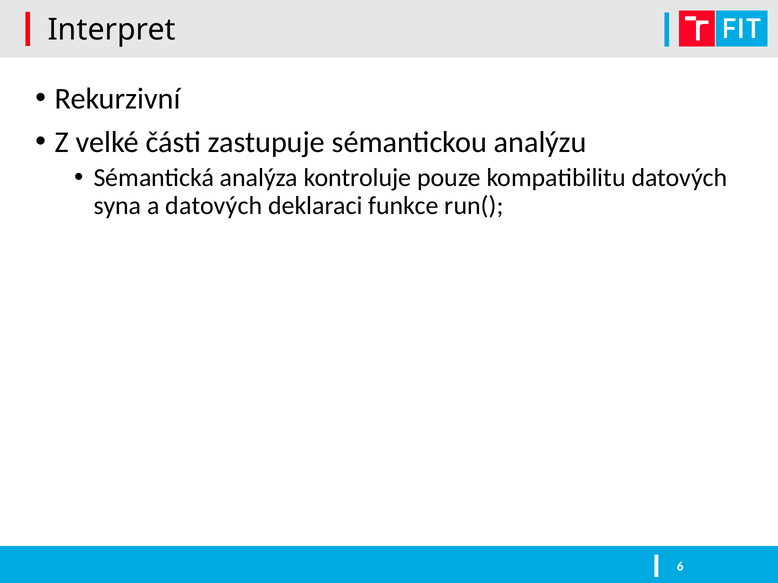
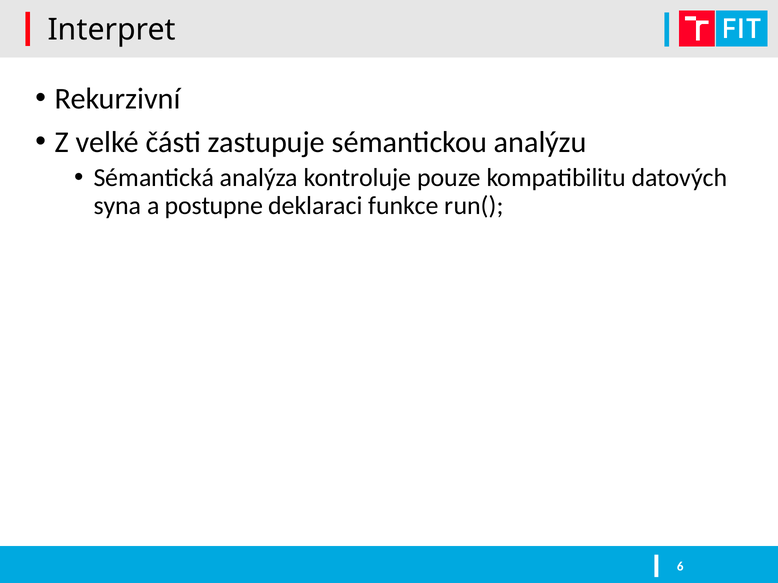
a datových: datových -> postupne (214, 206)
